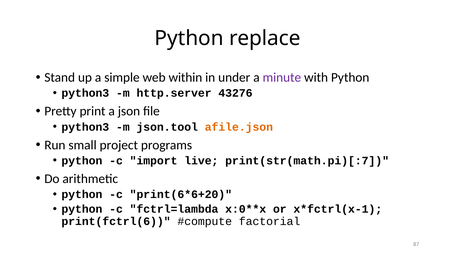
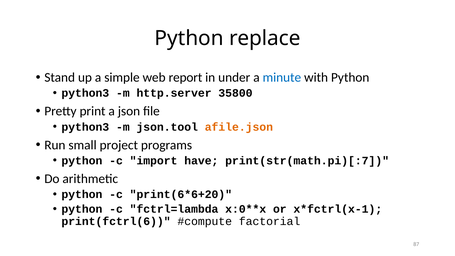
within: within -> report (185, 77)
minute colour: purple -> blue (282, 77)
43276: 43276 -> 35800 (235, 93)
live: live -> have (201, 161)
